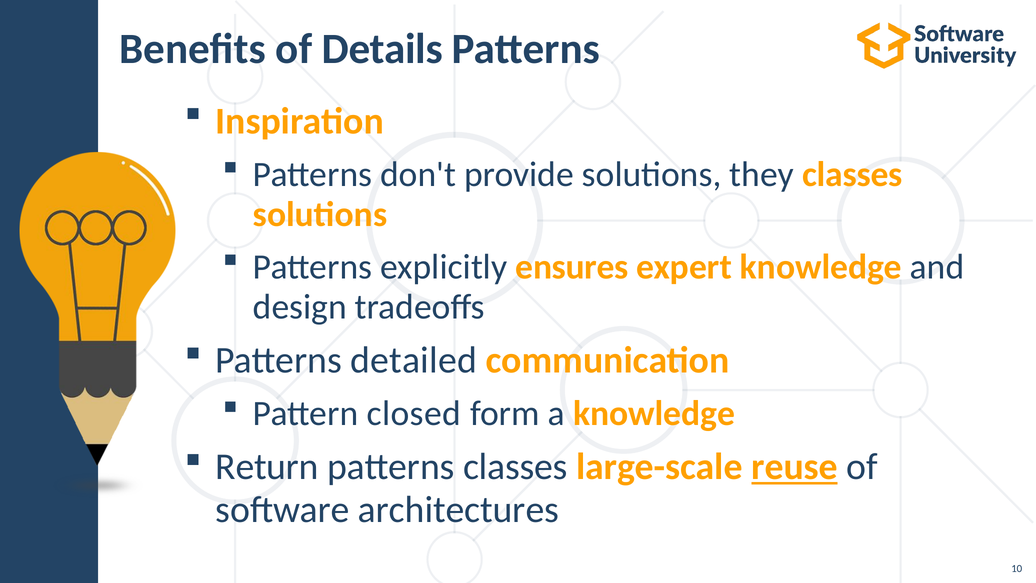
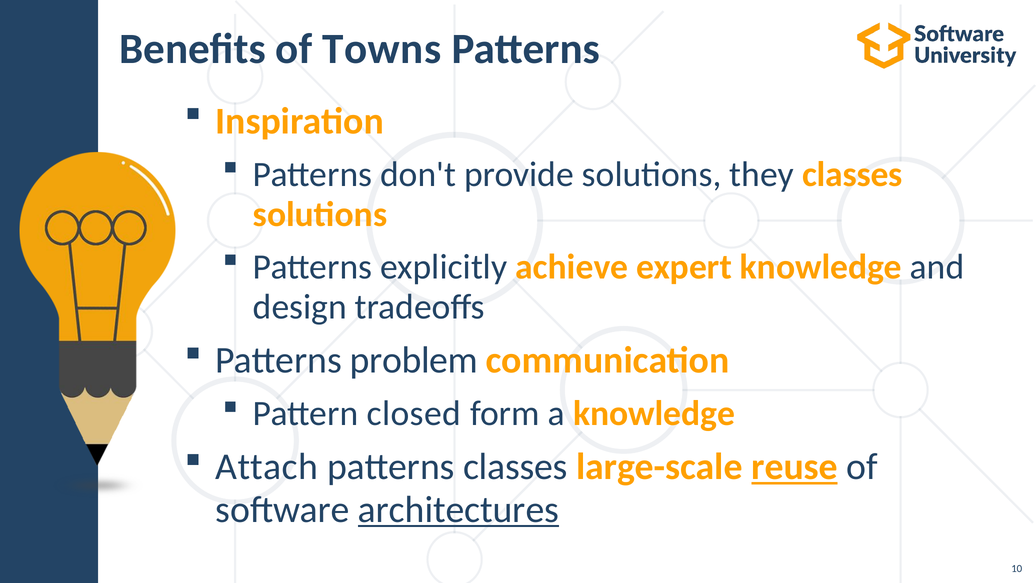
Details: Details -> Towns (382, 49)
ensures: ensures -> achieve (572, 267)
detailed: detailed -> problem (414, 360)
Return: Return -> Attach (267, 467)
architectures underline: none -> present (458, 510)
